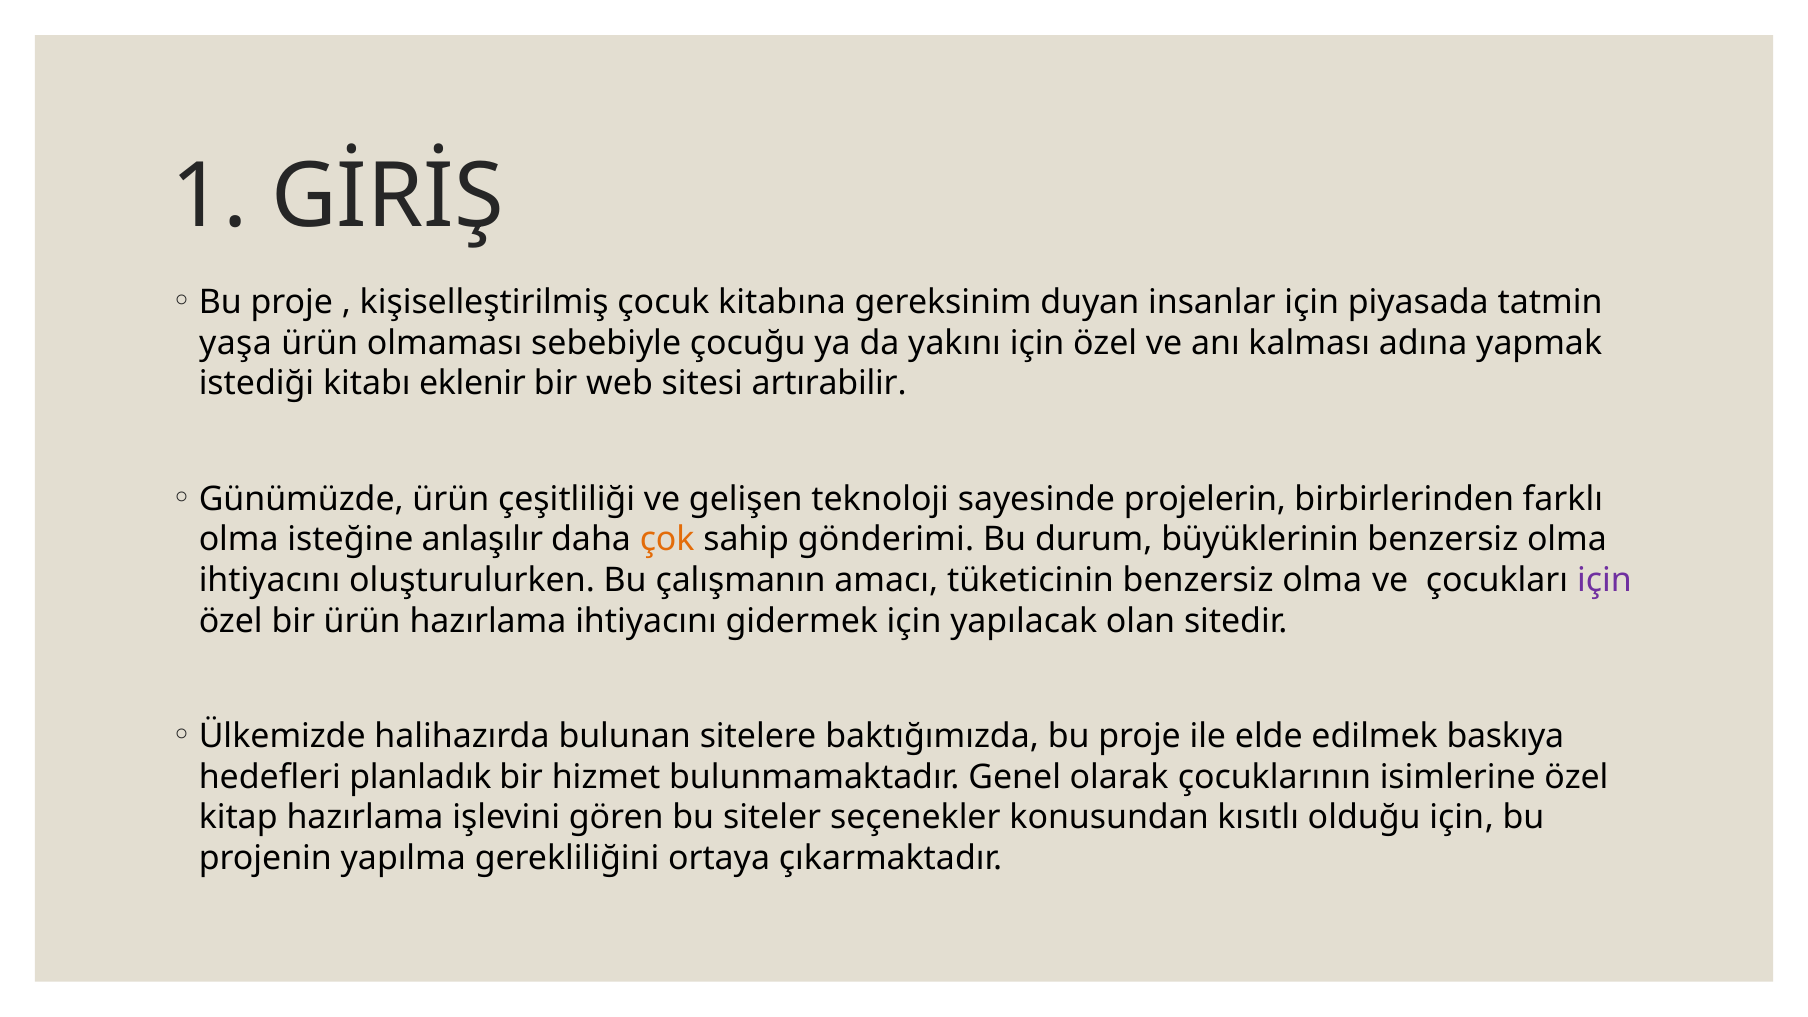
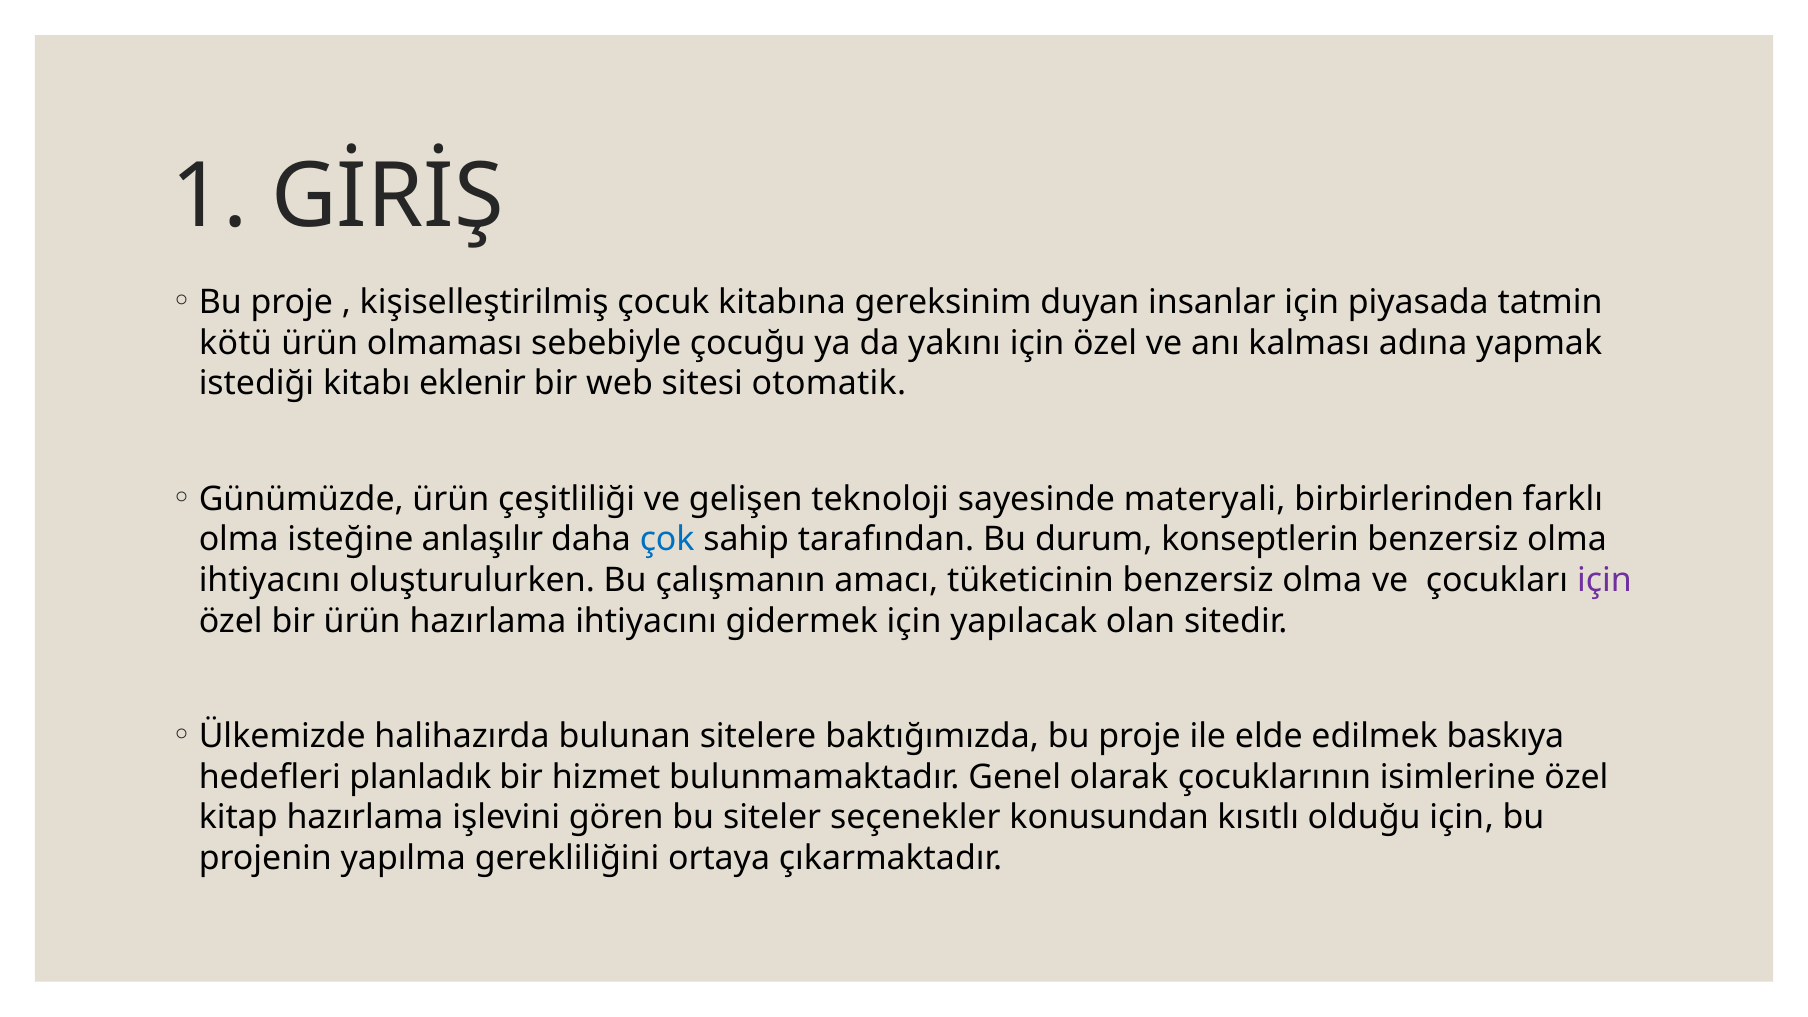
yaşa: yaşa -> kötü (235, 343)
artırabilir: artırabilir -> otomatik (829, 384)
projelerin: projelerin -> materyali (1205, 499)
çok colour: orange -> blue (667, 540)
gönderimi: gönderimi -> tarafından (886, 540)
büyüklerinin: büyüklerinin -> konseptlerin (1260, 540)
